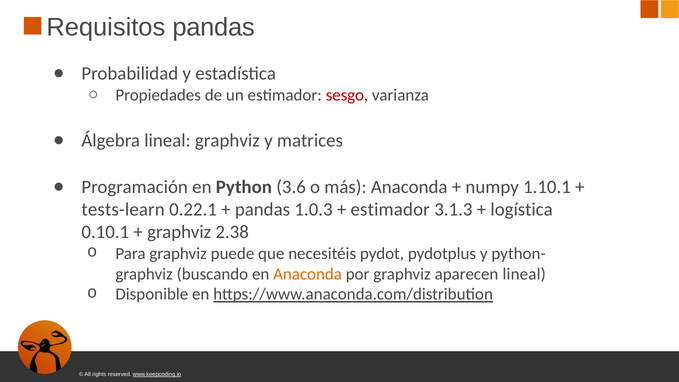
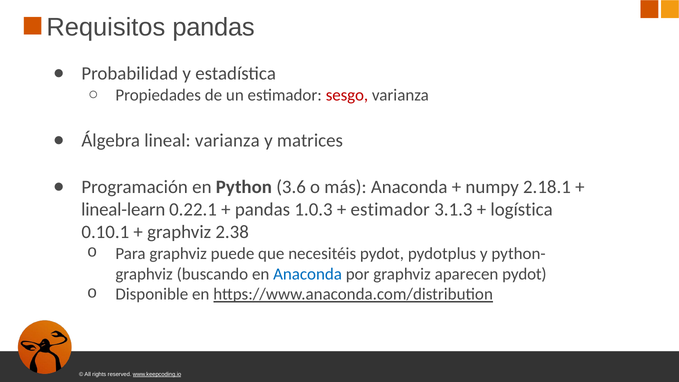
lineal graphviz: graphviz -> varianza (227, 141)
1.10.1: 1.10.1 -> 2.18.1 (547, 187)
tests-learn: tests-learn -> lineal-learn (123, 210)
Anaconda colour: orange -> blue (308, 274)
aparecen lineal: lineal -> pydot (524, 274)
